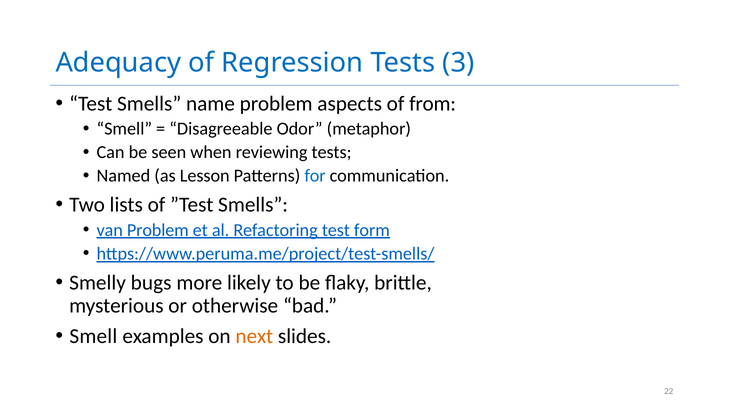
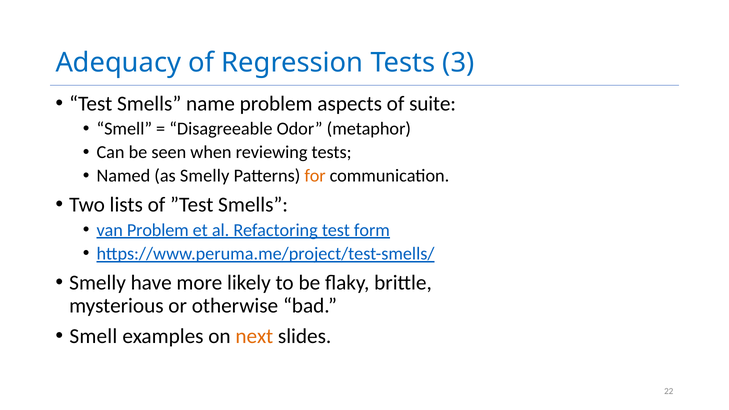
from: from -> suite (433, 104)
as Lesson: Lesson -> Smelly (205, 176)
for colour: blue -> orange (315, 176)
bugs: bugs -> have (151, 283)
